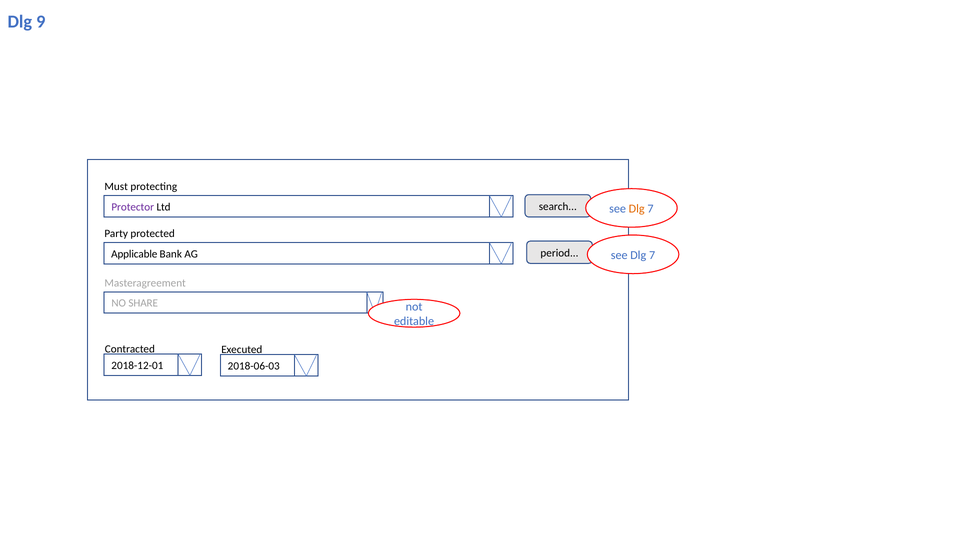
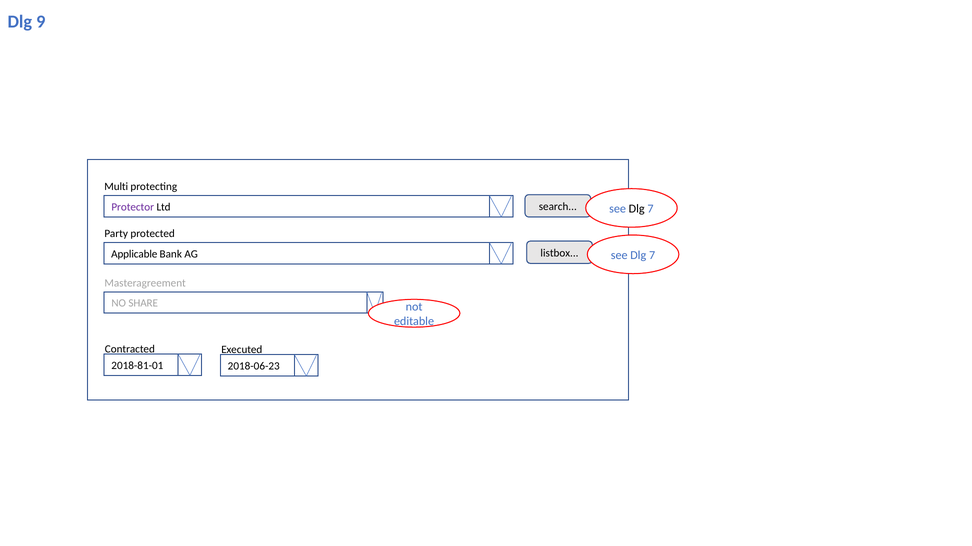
Must: Must -> Multi (116, 187)
Dlg colour: orange -> black (637, 209)
period: period -> listbox (559, 253)
2018-12-01: 2018-12-01 -> 2018-81-01 (137, 366)
2018-06-03: 2018-06-03 -> 2018-06-23 (254, 367)
